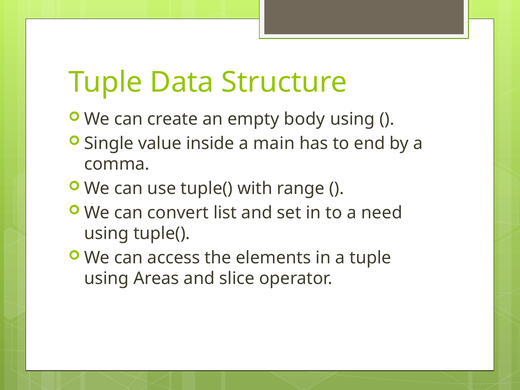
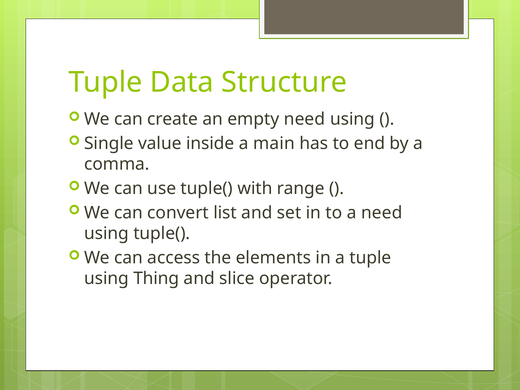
empty body: body -> need (305, 119)
Areas: Areas -> Thing (156, 279)
